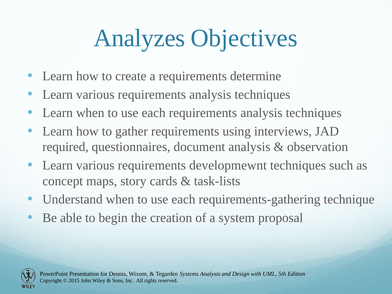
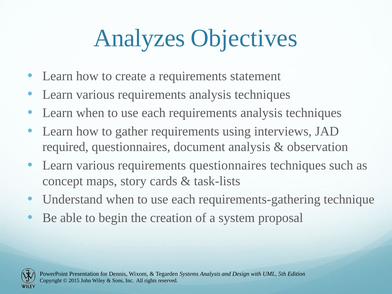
determine: determine -> statement (255, 76)
requirements developmewnt: developmewnt -> questionnaires (228, 165)
